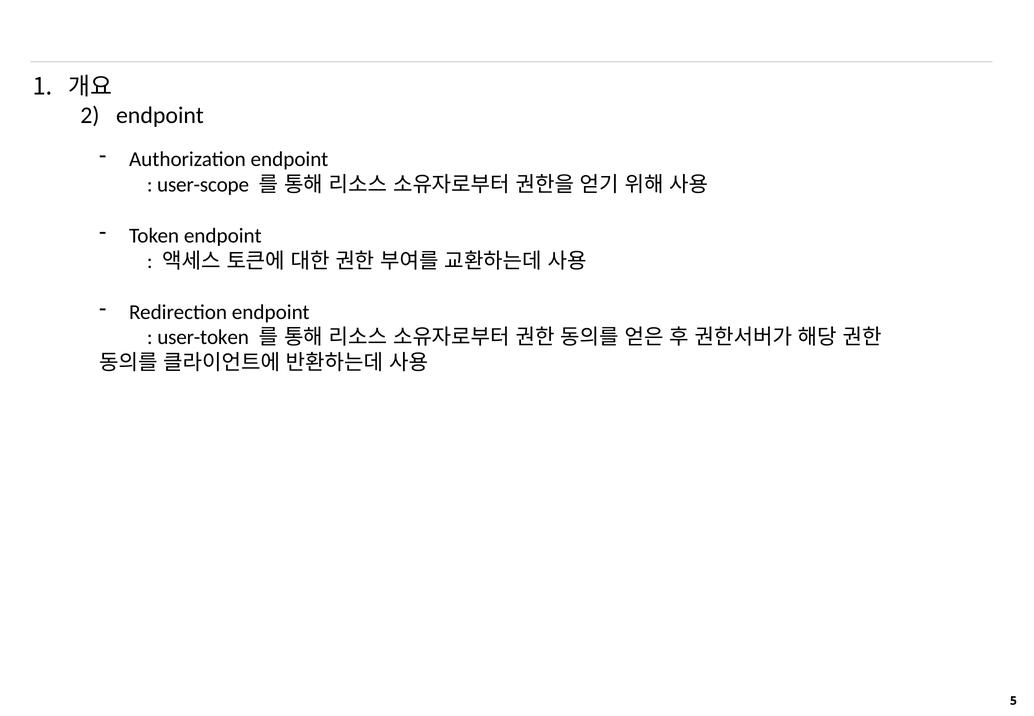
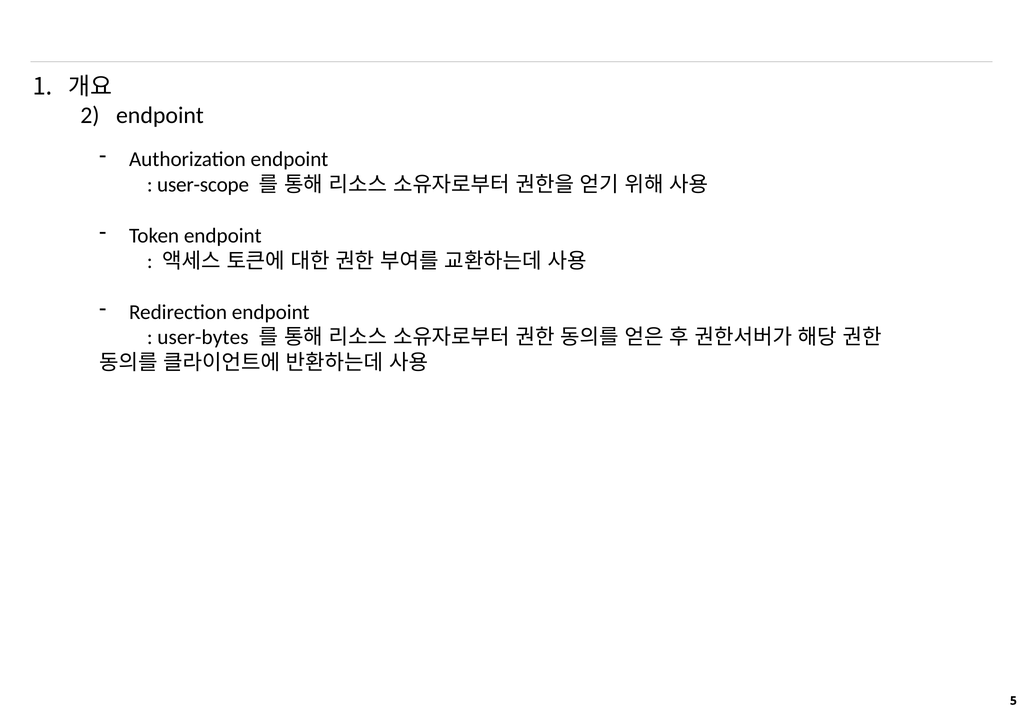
user-token: user-token -> user-bytes (203, 337)
